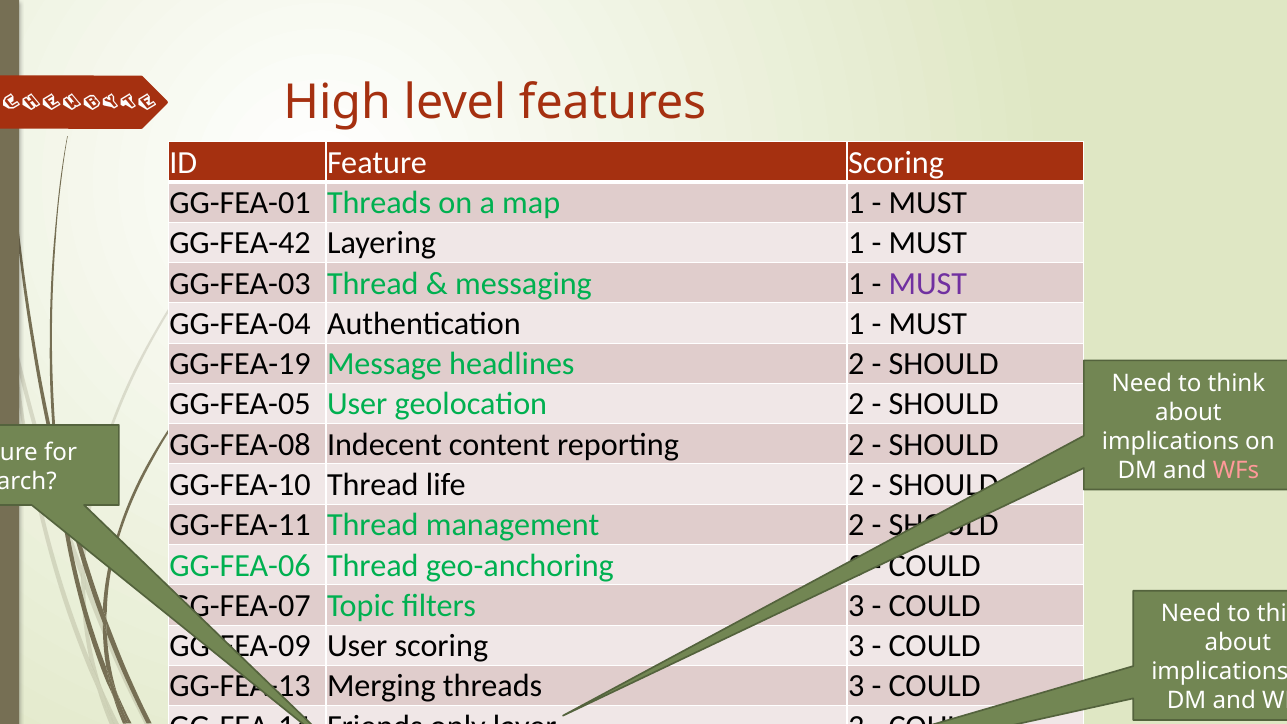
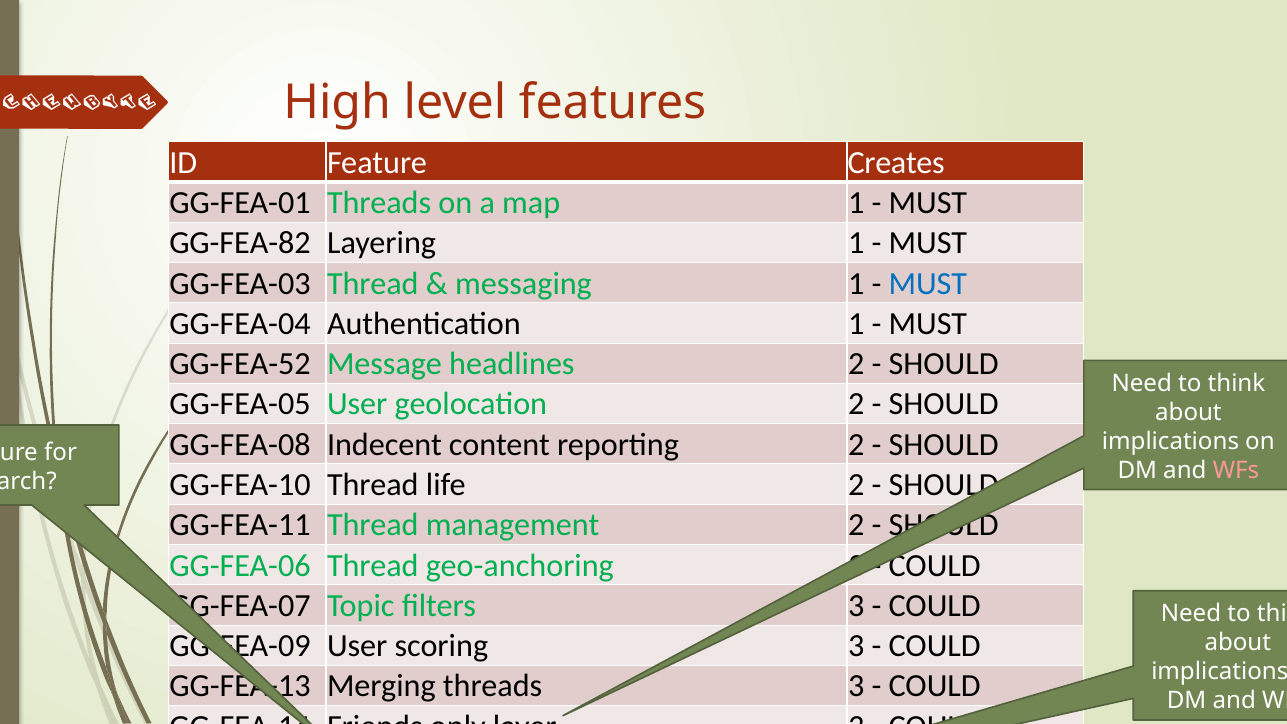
Feature Scoring: Scoring -> Creates (896, 163)
GG-FEA-42: GG-FEA-42 -> GG-FEA-82 (240, 243)
MUST colour: purple -> blue (928, 283)
GG-FEA-19: GG-FEA-19 -> GG-FEA-52 (240, 364)
